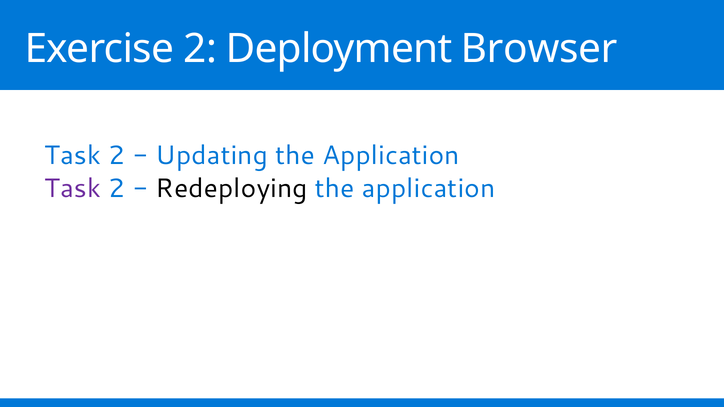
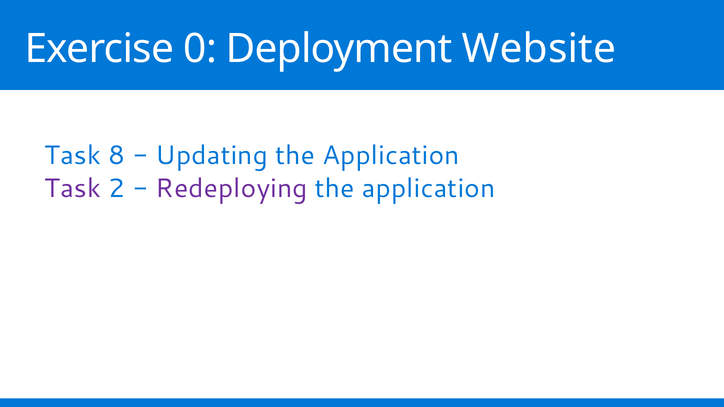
Exercise 2: 2 -> 0 (200, 49)
Browser: Browser -> Website (539, 49)
2: 2 -> 8 (117, 155)
Redeploying colour: black -> purple (232, 189)
